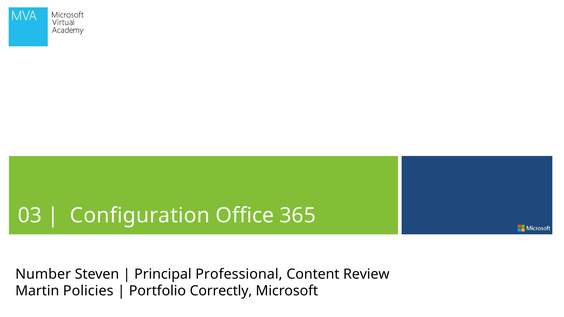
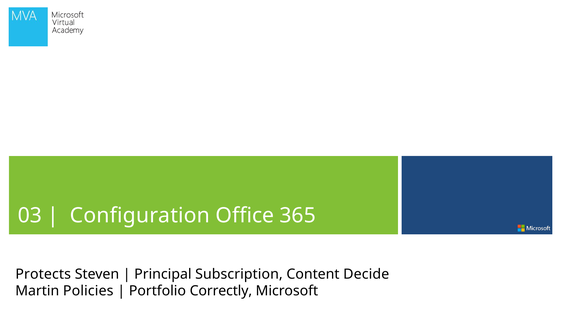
Number: Number -> Protects (43, 274)
Professional: Professional -> Subscription (239, 274)
Review: Review -> Decide (366, 274)
